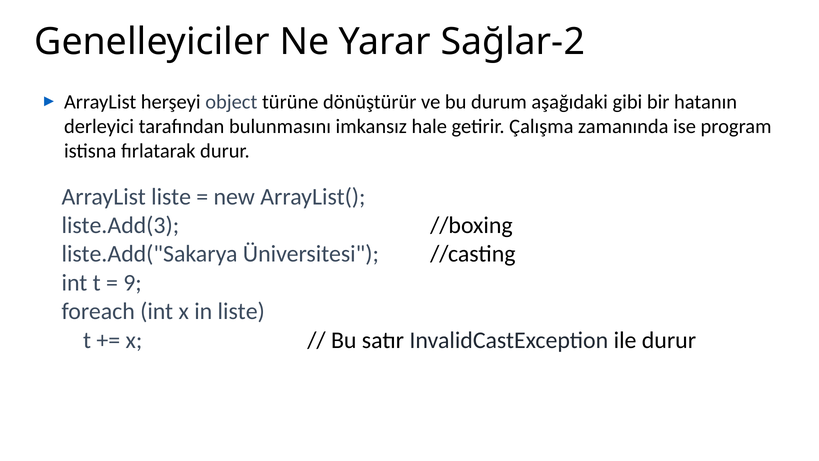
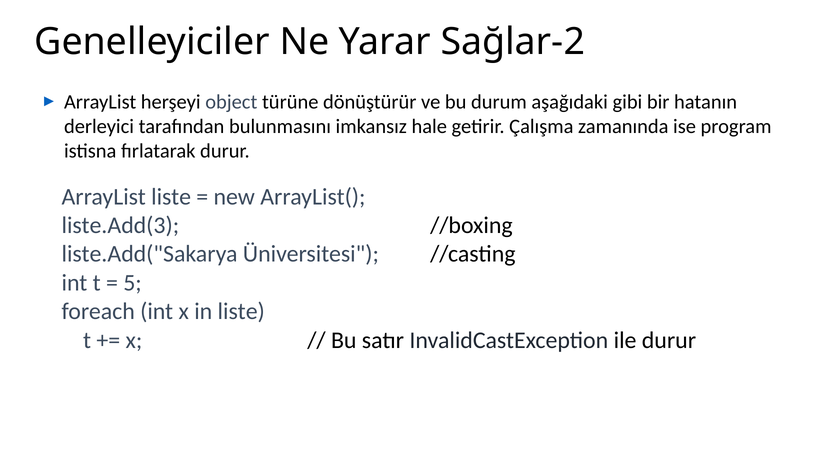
9: 9 -> 5 (133, 283)
